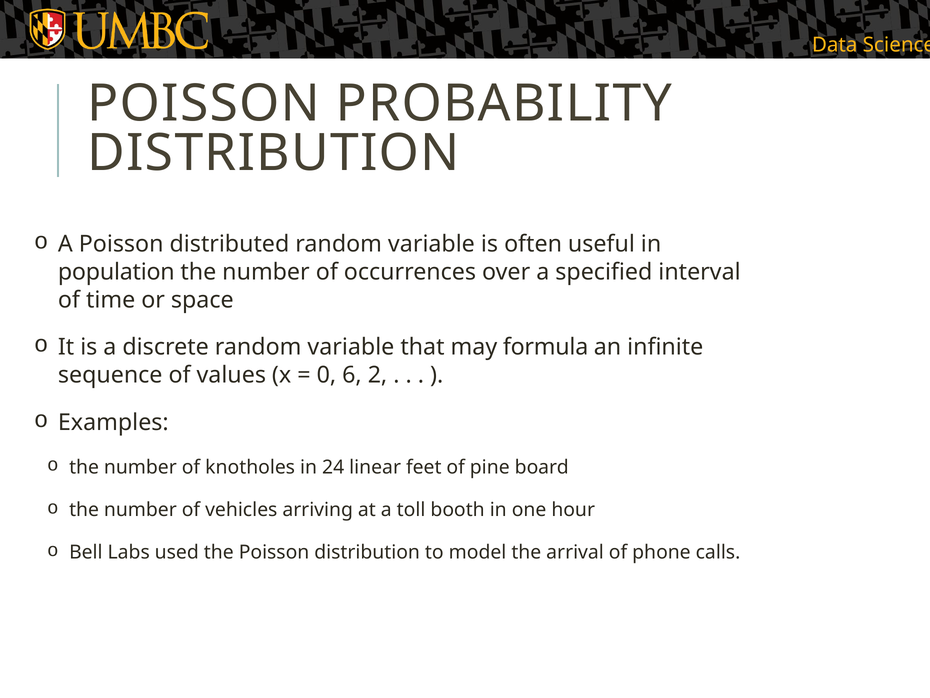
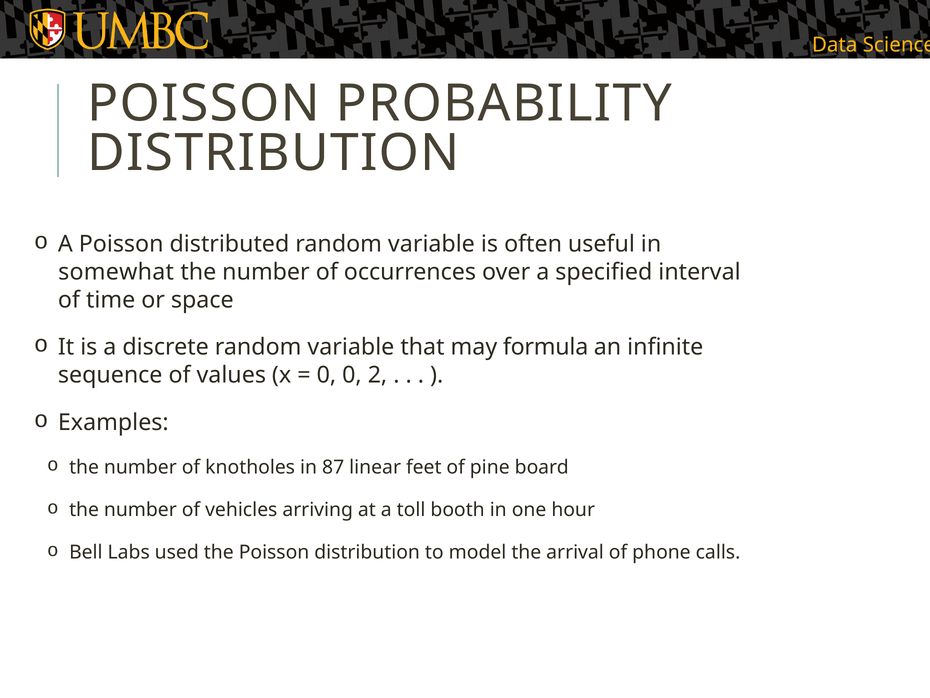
population: population -> somewhat (116, 272)
0 6: 6 -> 0 (352, 375)
24: 24 -> 87 (333, 467)
